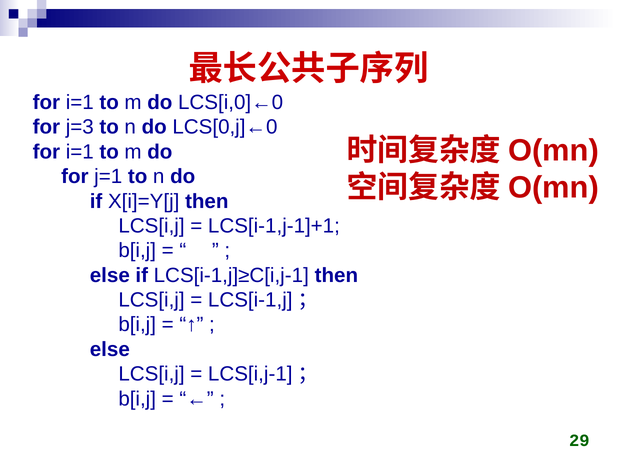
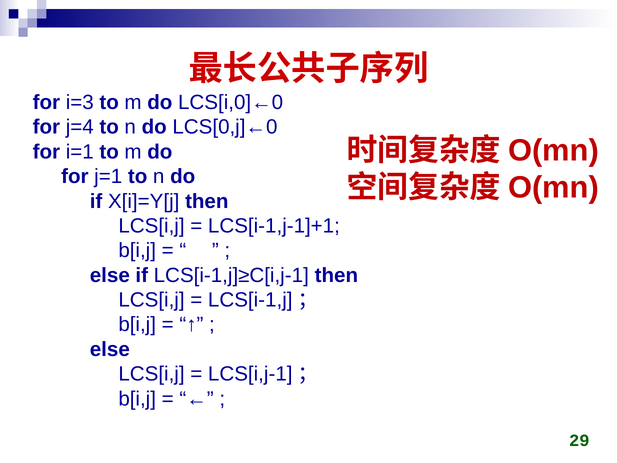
i=1: i=1 -> i=3 (80, 102)
j=3: j=3 -> j=4 (80, 127)
